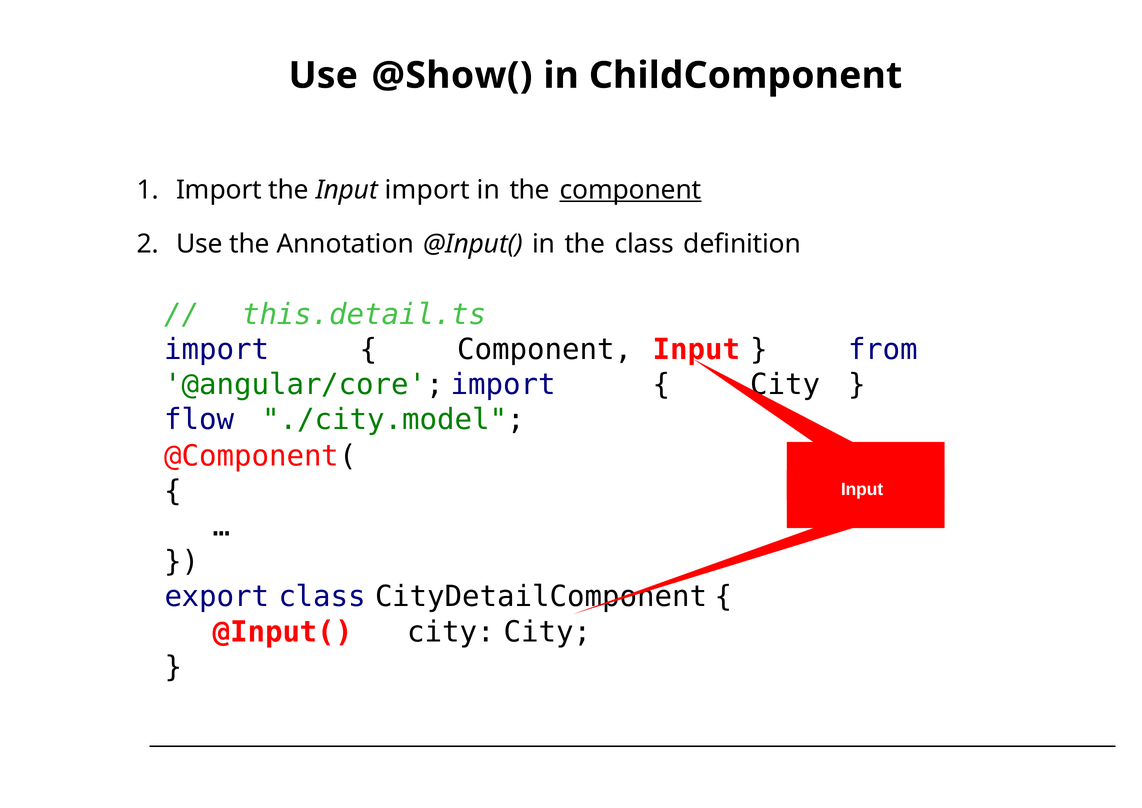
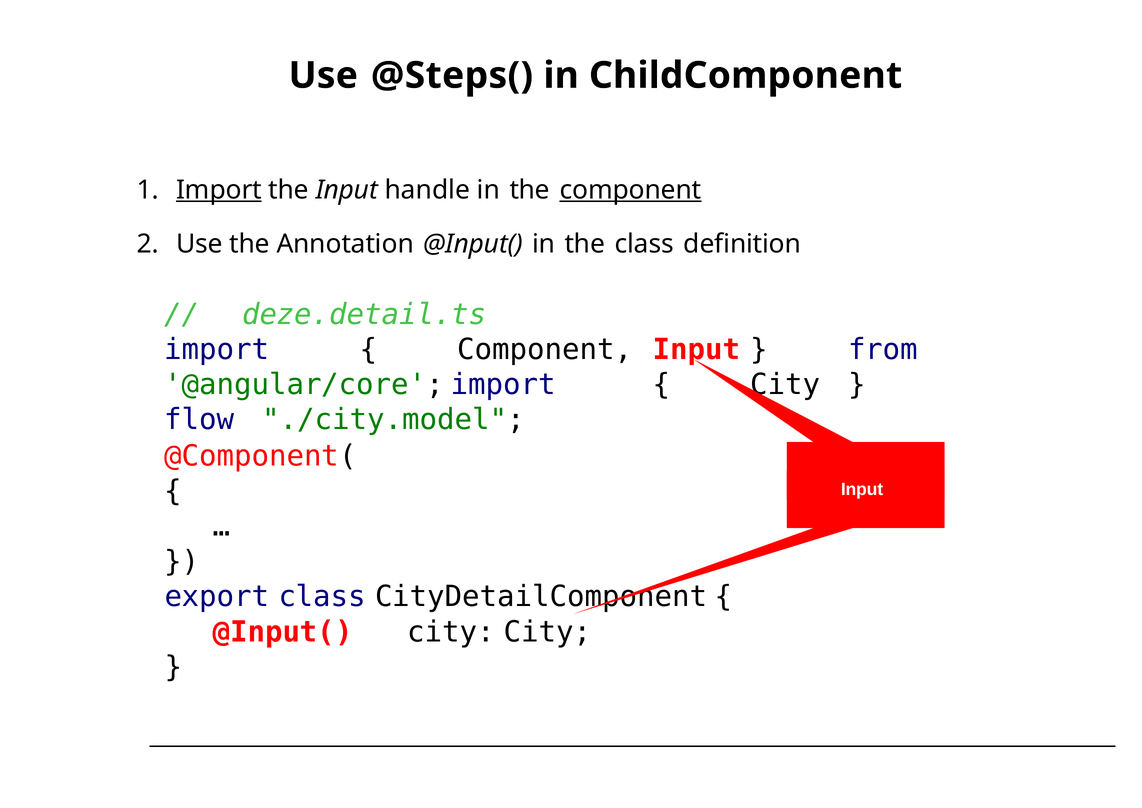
@Show(: @Show( -> @Steps( (452, 75)
Import underline: none -> present (219, 190)
Input import: import -> handle (427, 190)
this.detail.ts: this.detail.ts -> deze.detail.ts (364, 314)
